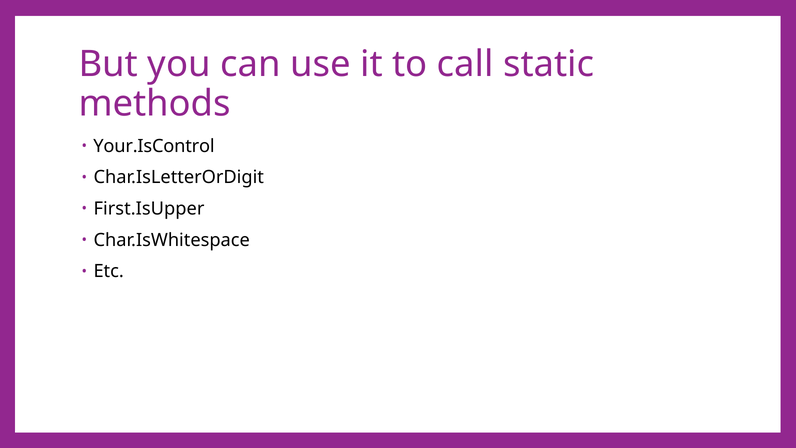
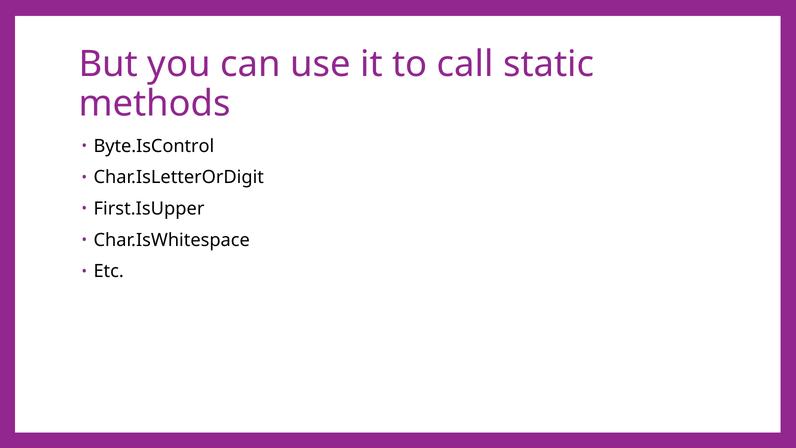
Your.IsControl: Your.IsControl -> Byte.IsControl (154, 146)
